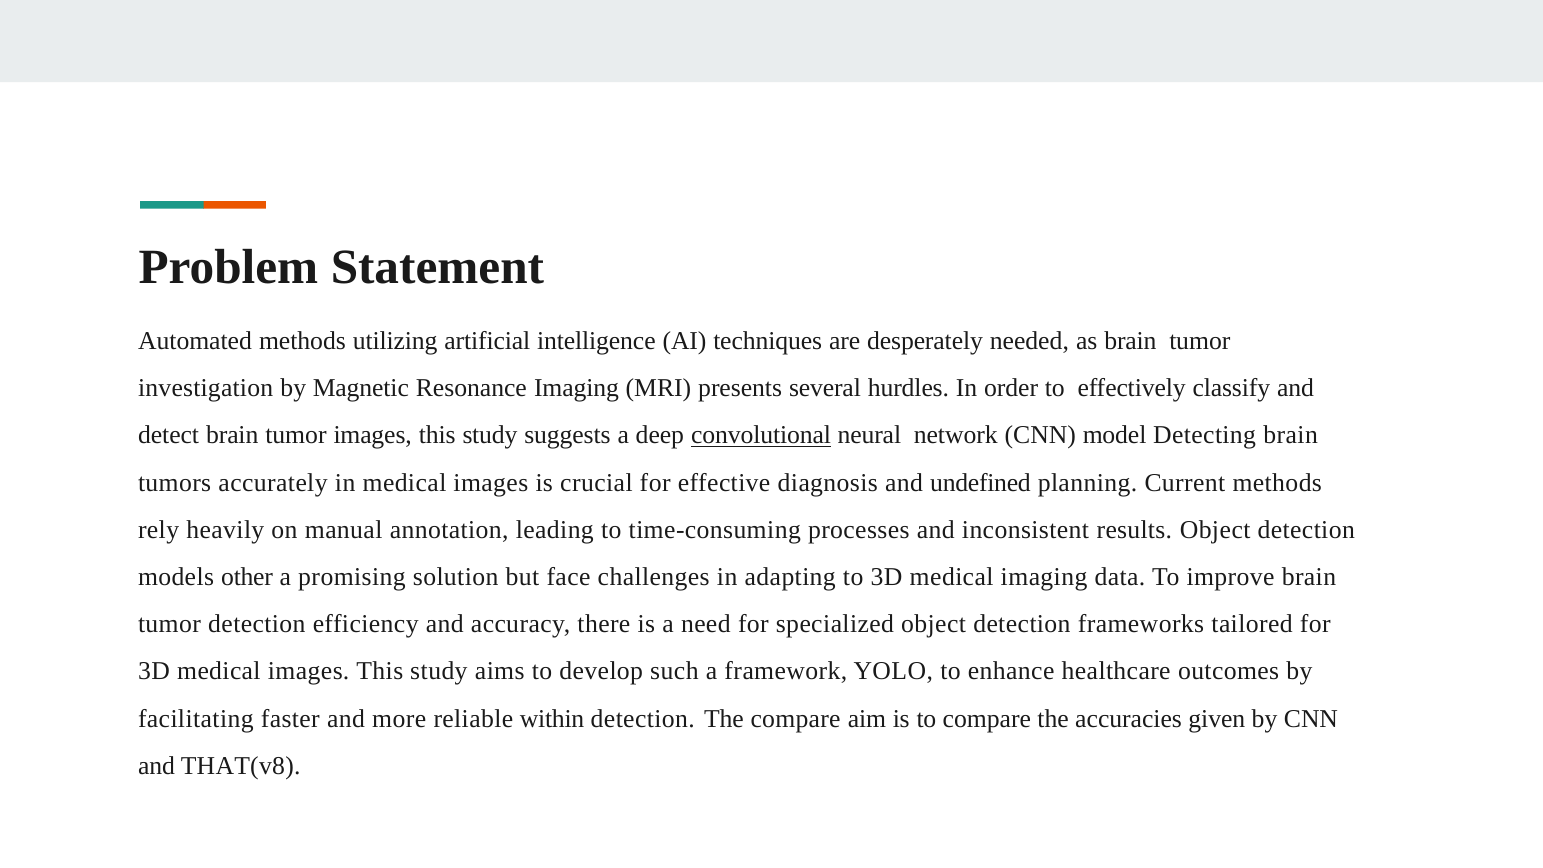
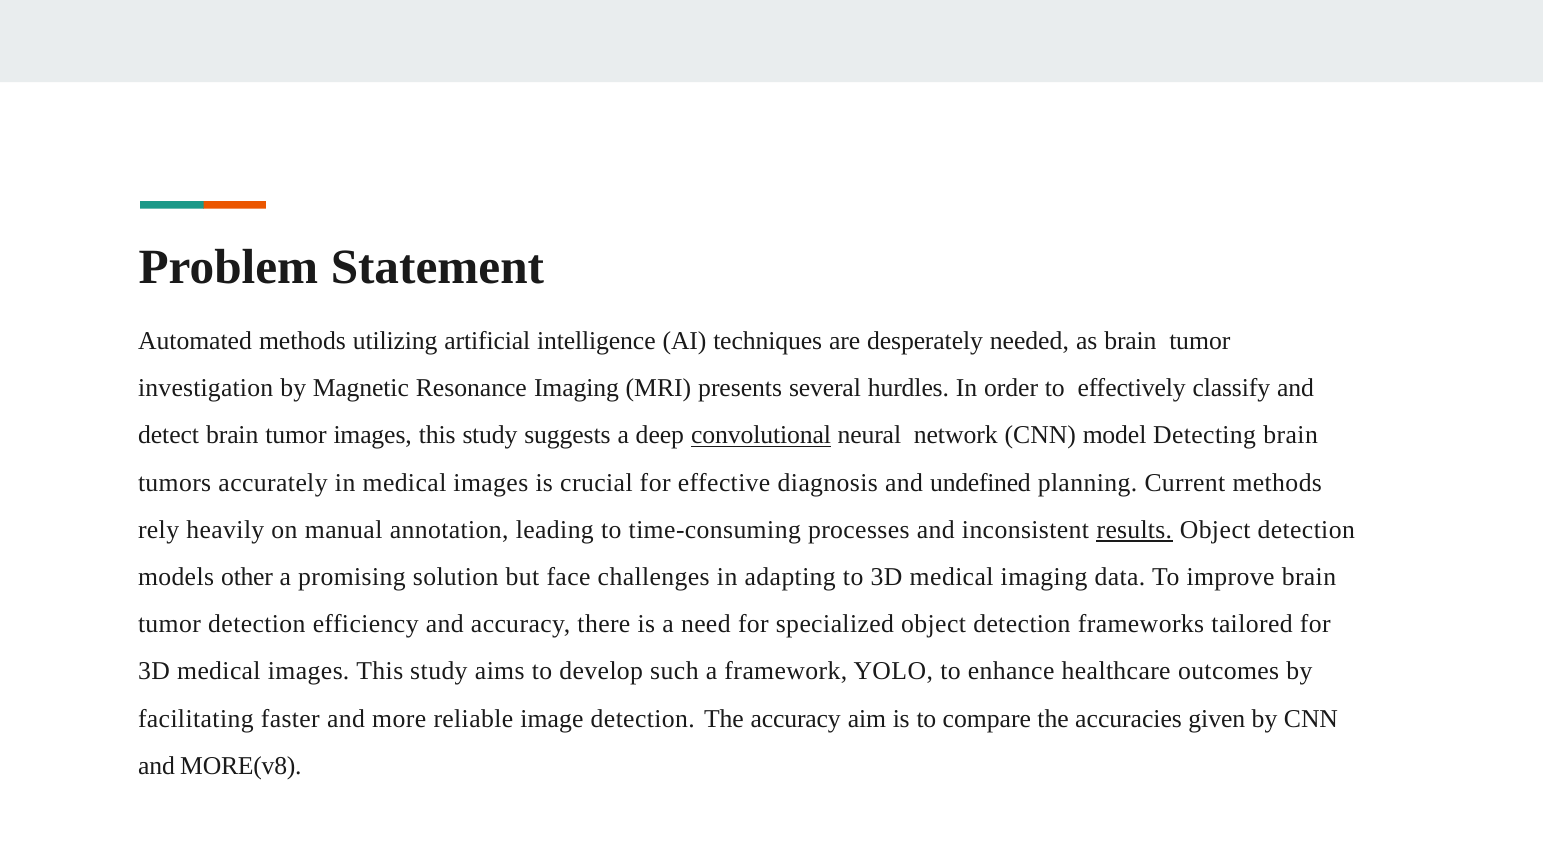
results underline: none -> present (1134, 530)
within: within -> image (552, 719)
The compare: compare -> accuracy (796, 719)
THAT(v8: THAT(v8 -> MORE(v8 (241, 766)
